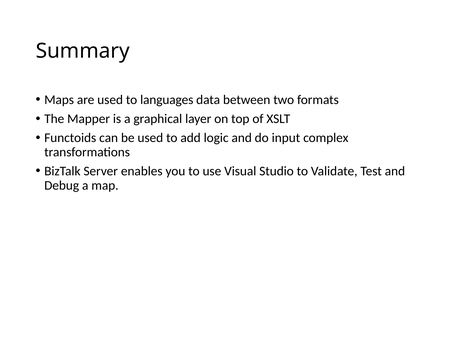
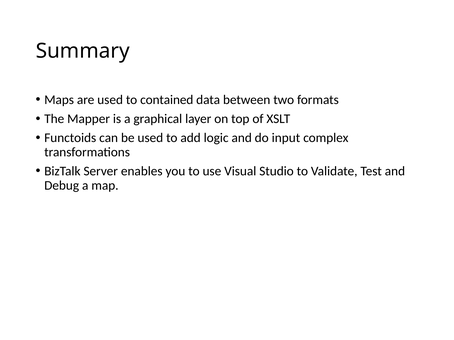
languages: languages -> contained (167, 100)
